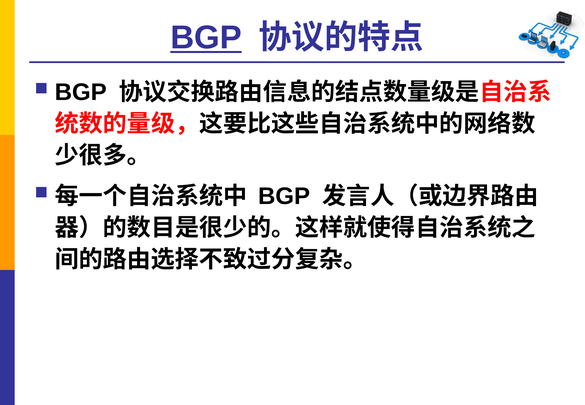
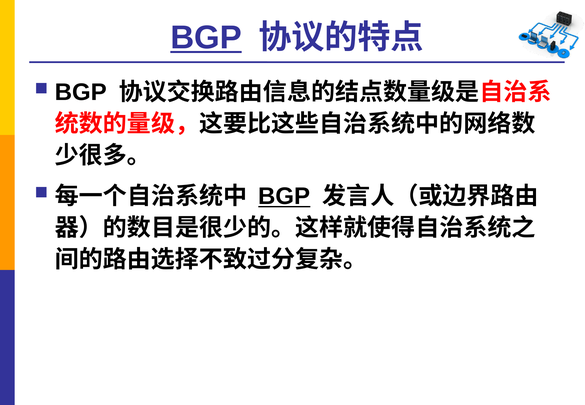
BGP underline: none -> present (284, 196)
